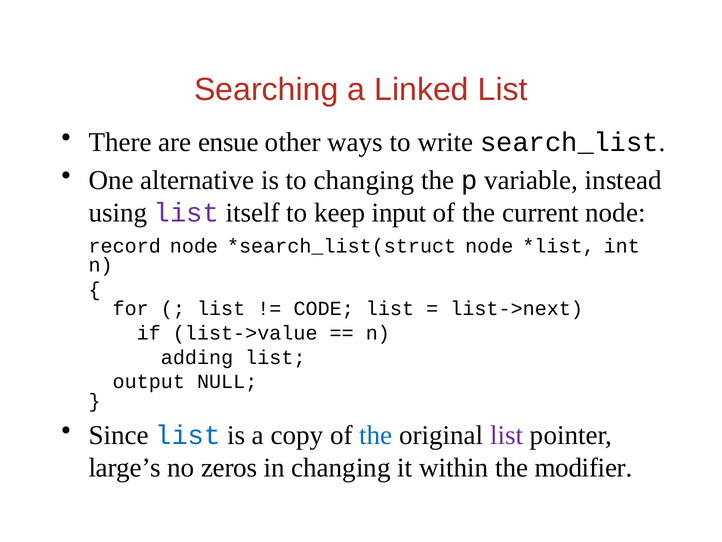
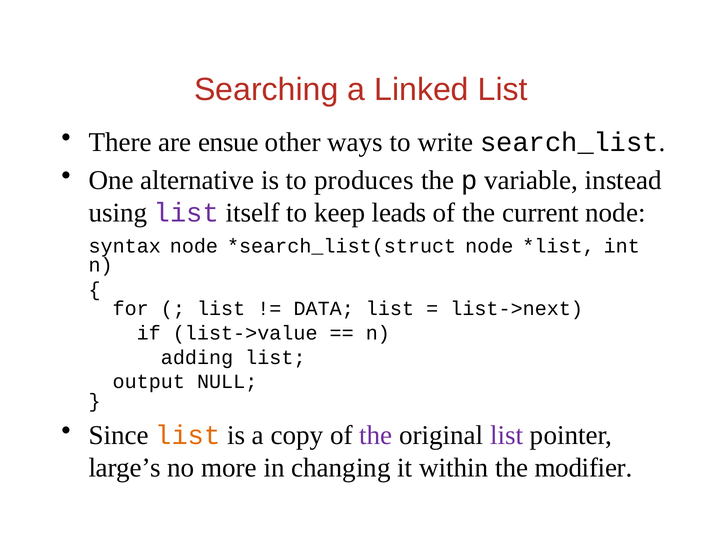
to changing: changing -> produces (364, 180)
input: input -> leads (399, 213)
record: record -> syntax (125, 246)
CODE: CODE -> DATA (324, 309)
list colour: blue -> orange (188, 435)
the colour: blue -> purple (376, 435)
zeros: zeros -> more (229, 467)
